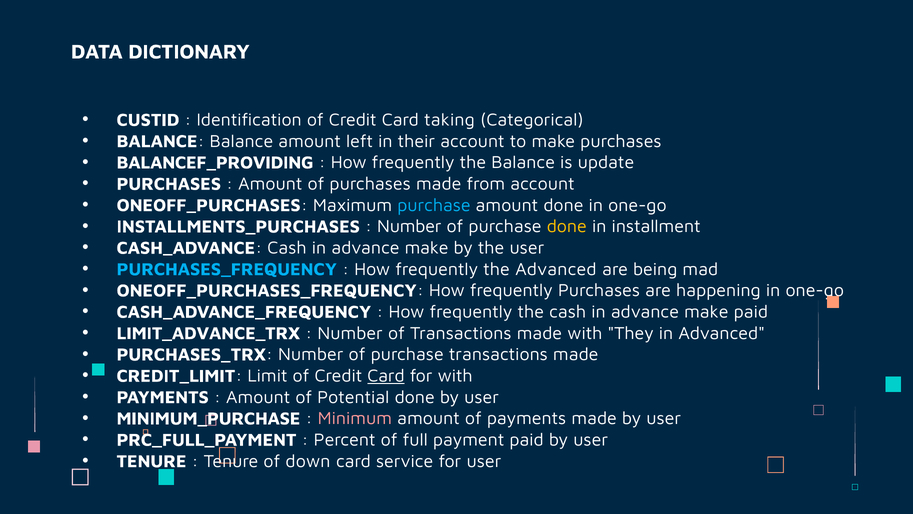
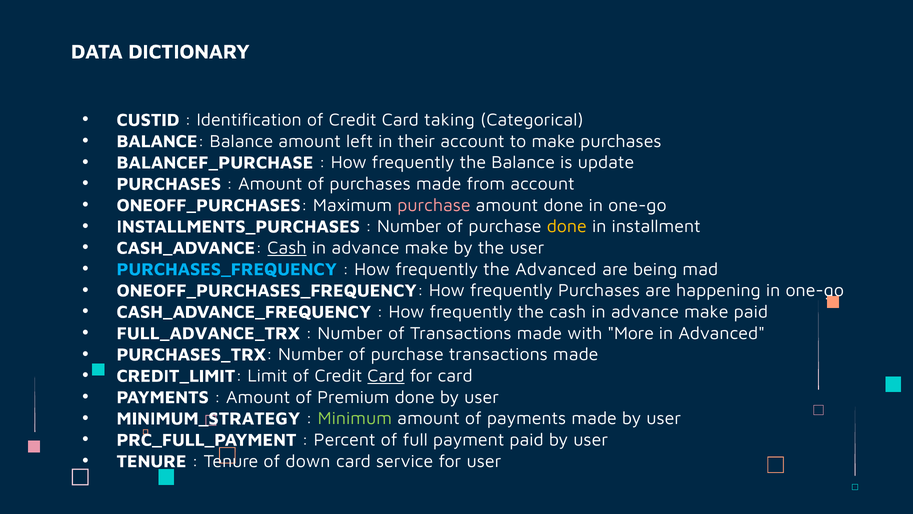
BALANCEF_PROVIDING: BALANCEF_PROVIDING -> BALANCEF_PURCHASE (215, 162)
purchase colour: light blue -> pink (434, 205)
Cash underline: none -> present (287, 248)
LIMIT_ADVANCE_TRX: LIMIT_ADVANCE_TRX -> FULL_ADVANCE_TRX (208, 333)
They: They -> More (631, 333)
for with: with -> card (455, 376)
Potential: Potential -> Premium (353, 397)
MINIMUM_PURCHASE: MINIMUM_PURCHASE -> MINIMUM_STRATEGY (208, 418)
Minimum colour: pink -> light green (355, 418)
